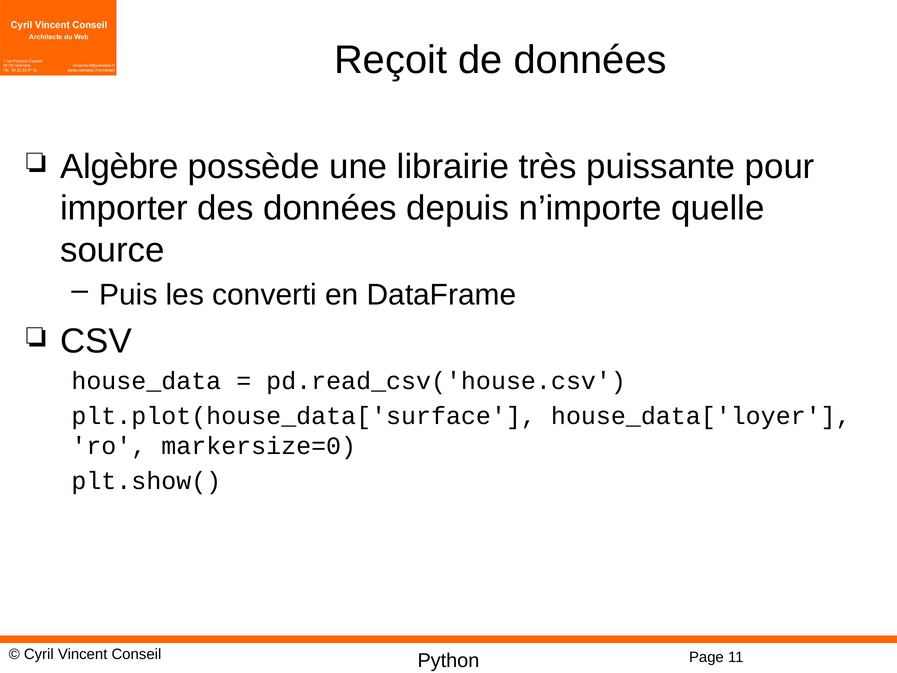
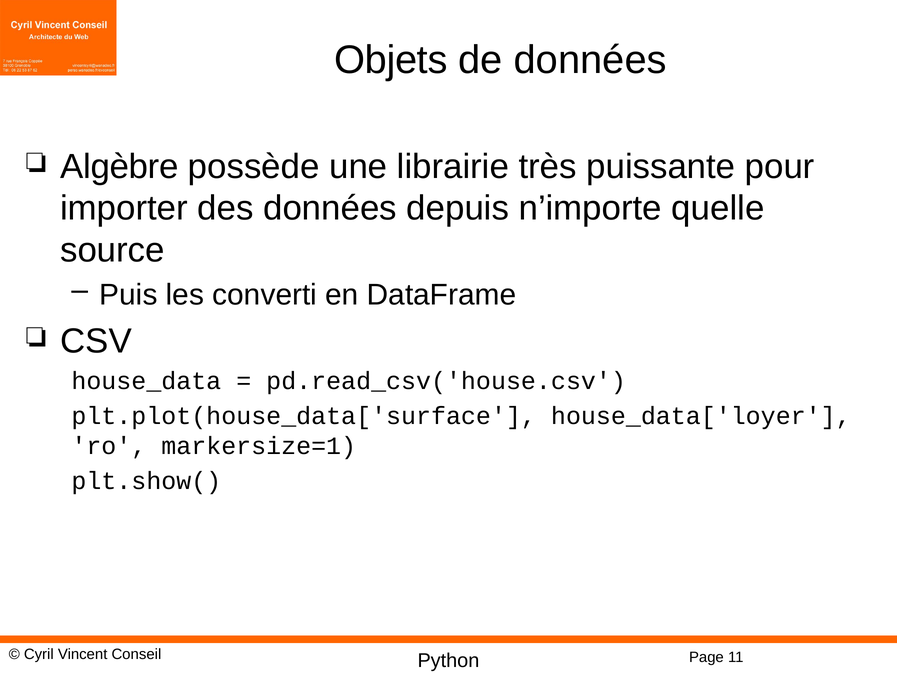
Reçoit: Reçoit -> Objets (391, 60)
markersize=0: markersize=0 -> markersize=1 (259, 446)
